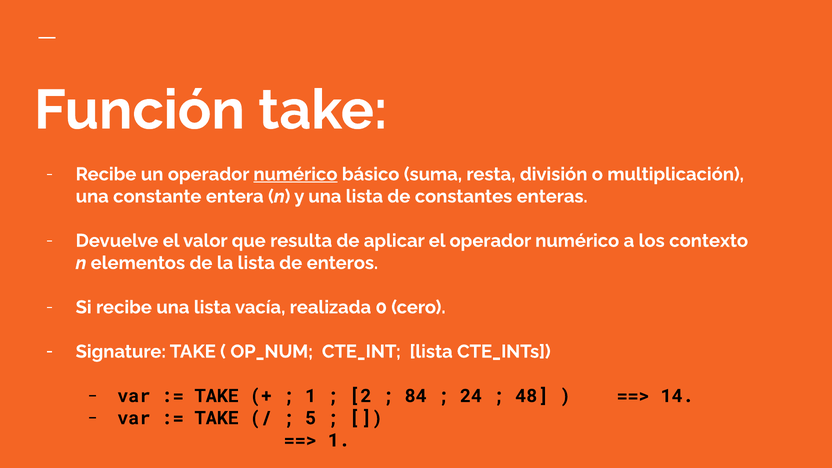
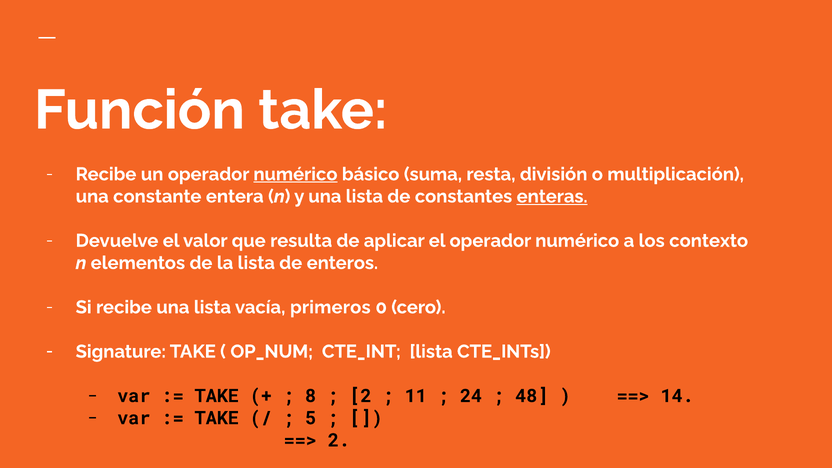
enteras underline: none -> present (552, 196)
realizada: realizada -> primeros (330, 307)
1: 1 -> 8 (311, 396)
84: 84 -> 11 (416, 396)
1: 1 -> 2 (339, 440)
